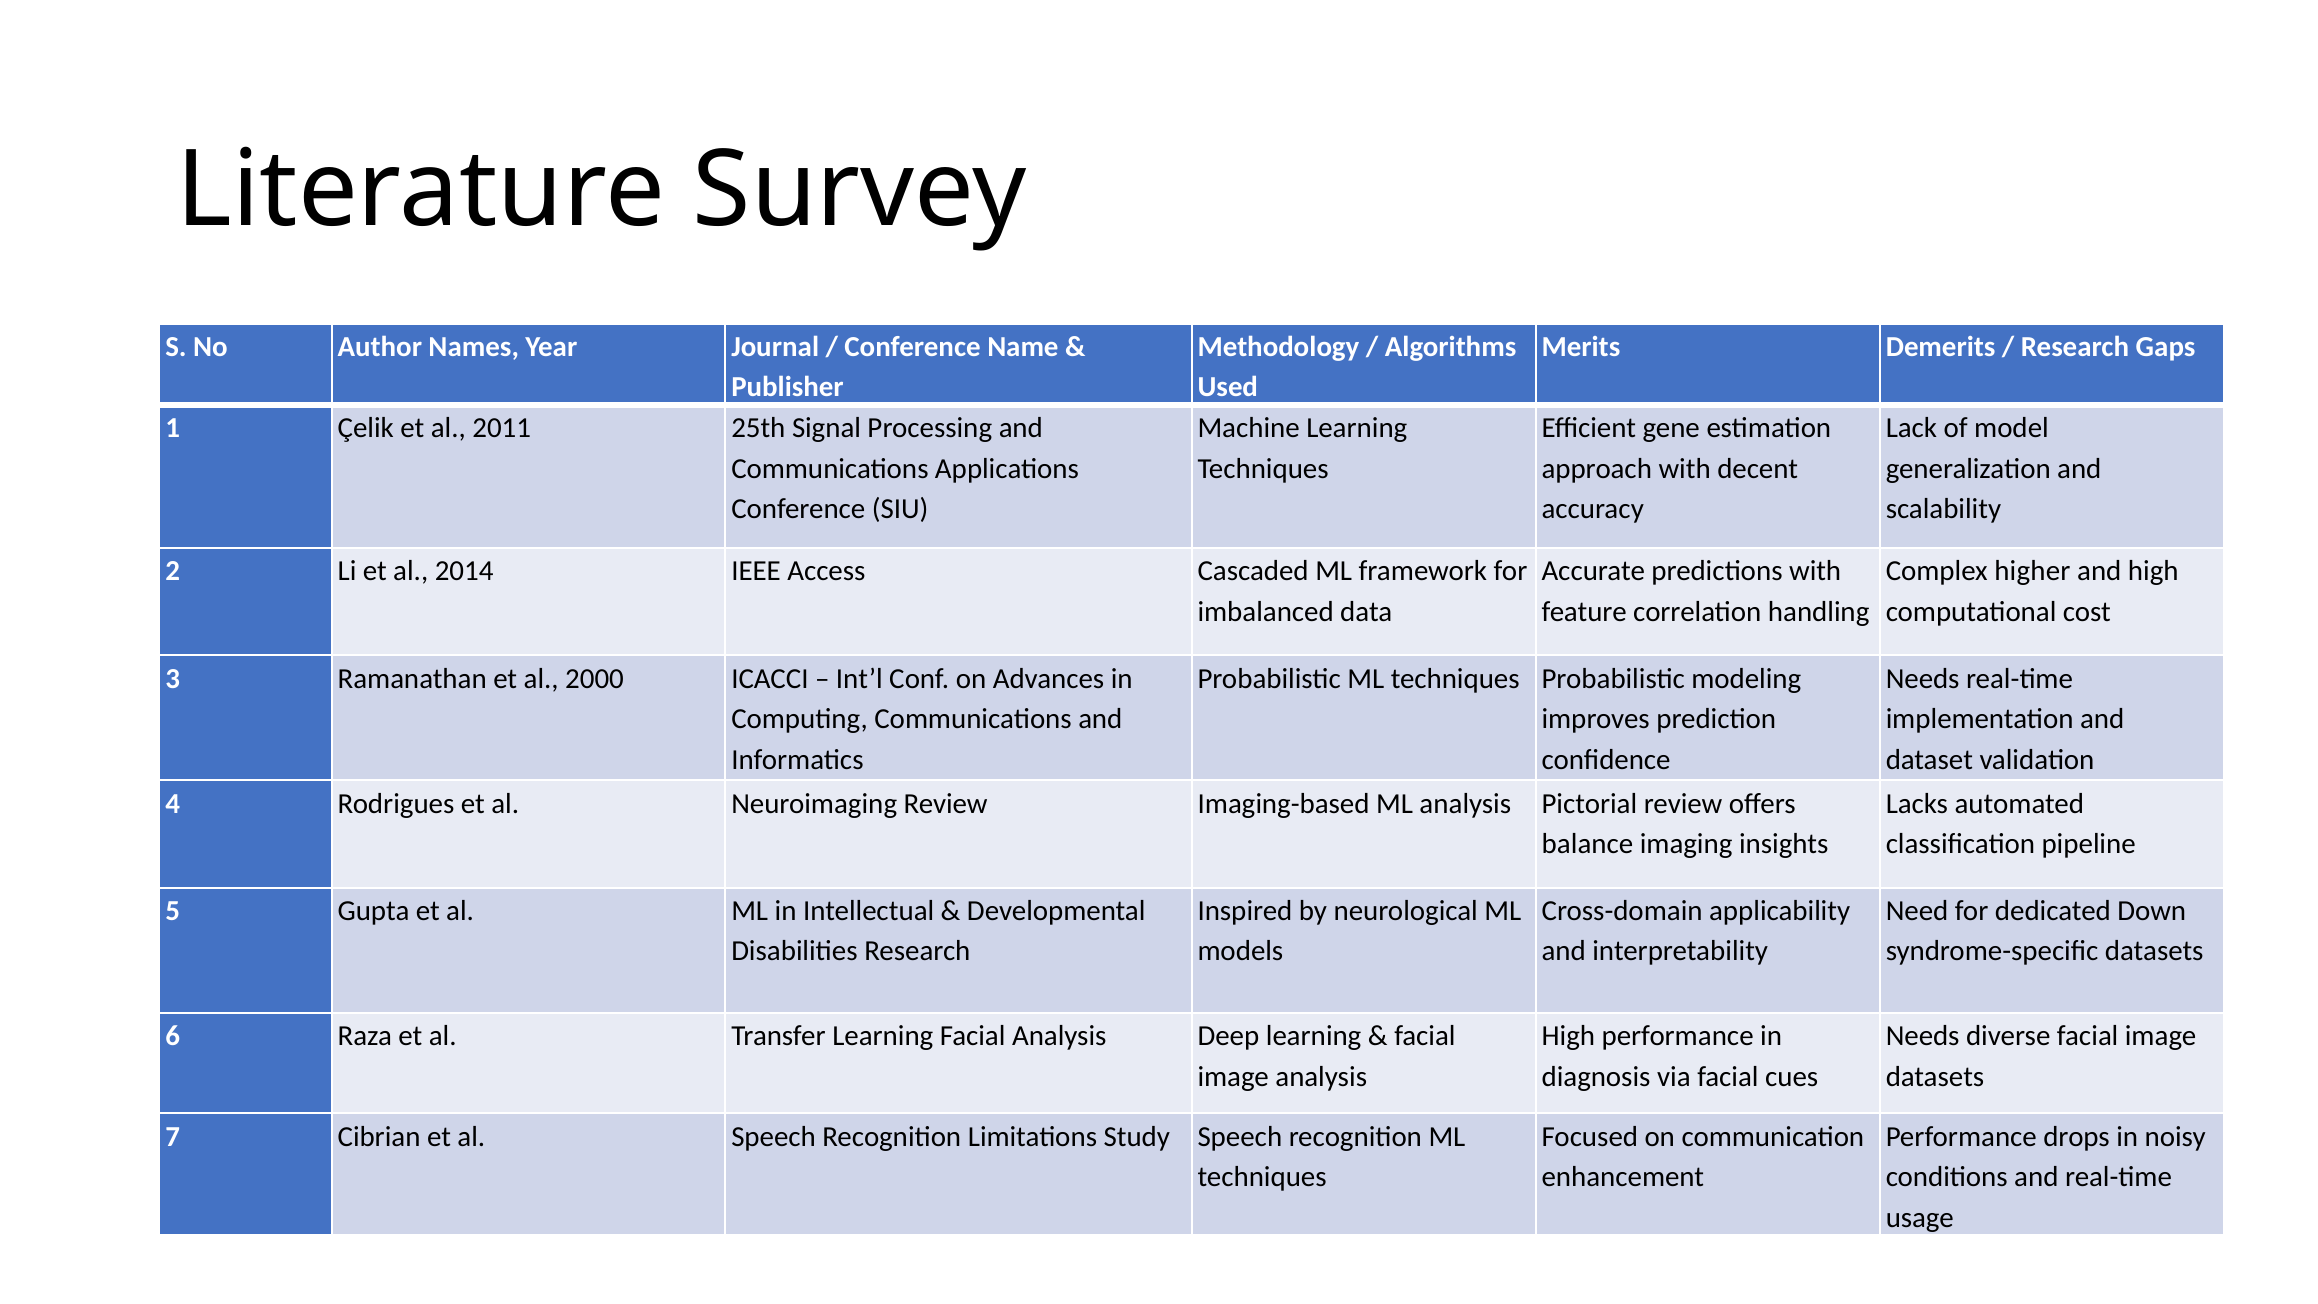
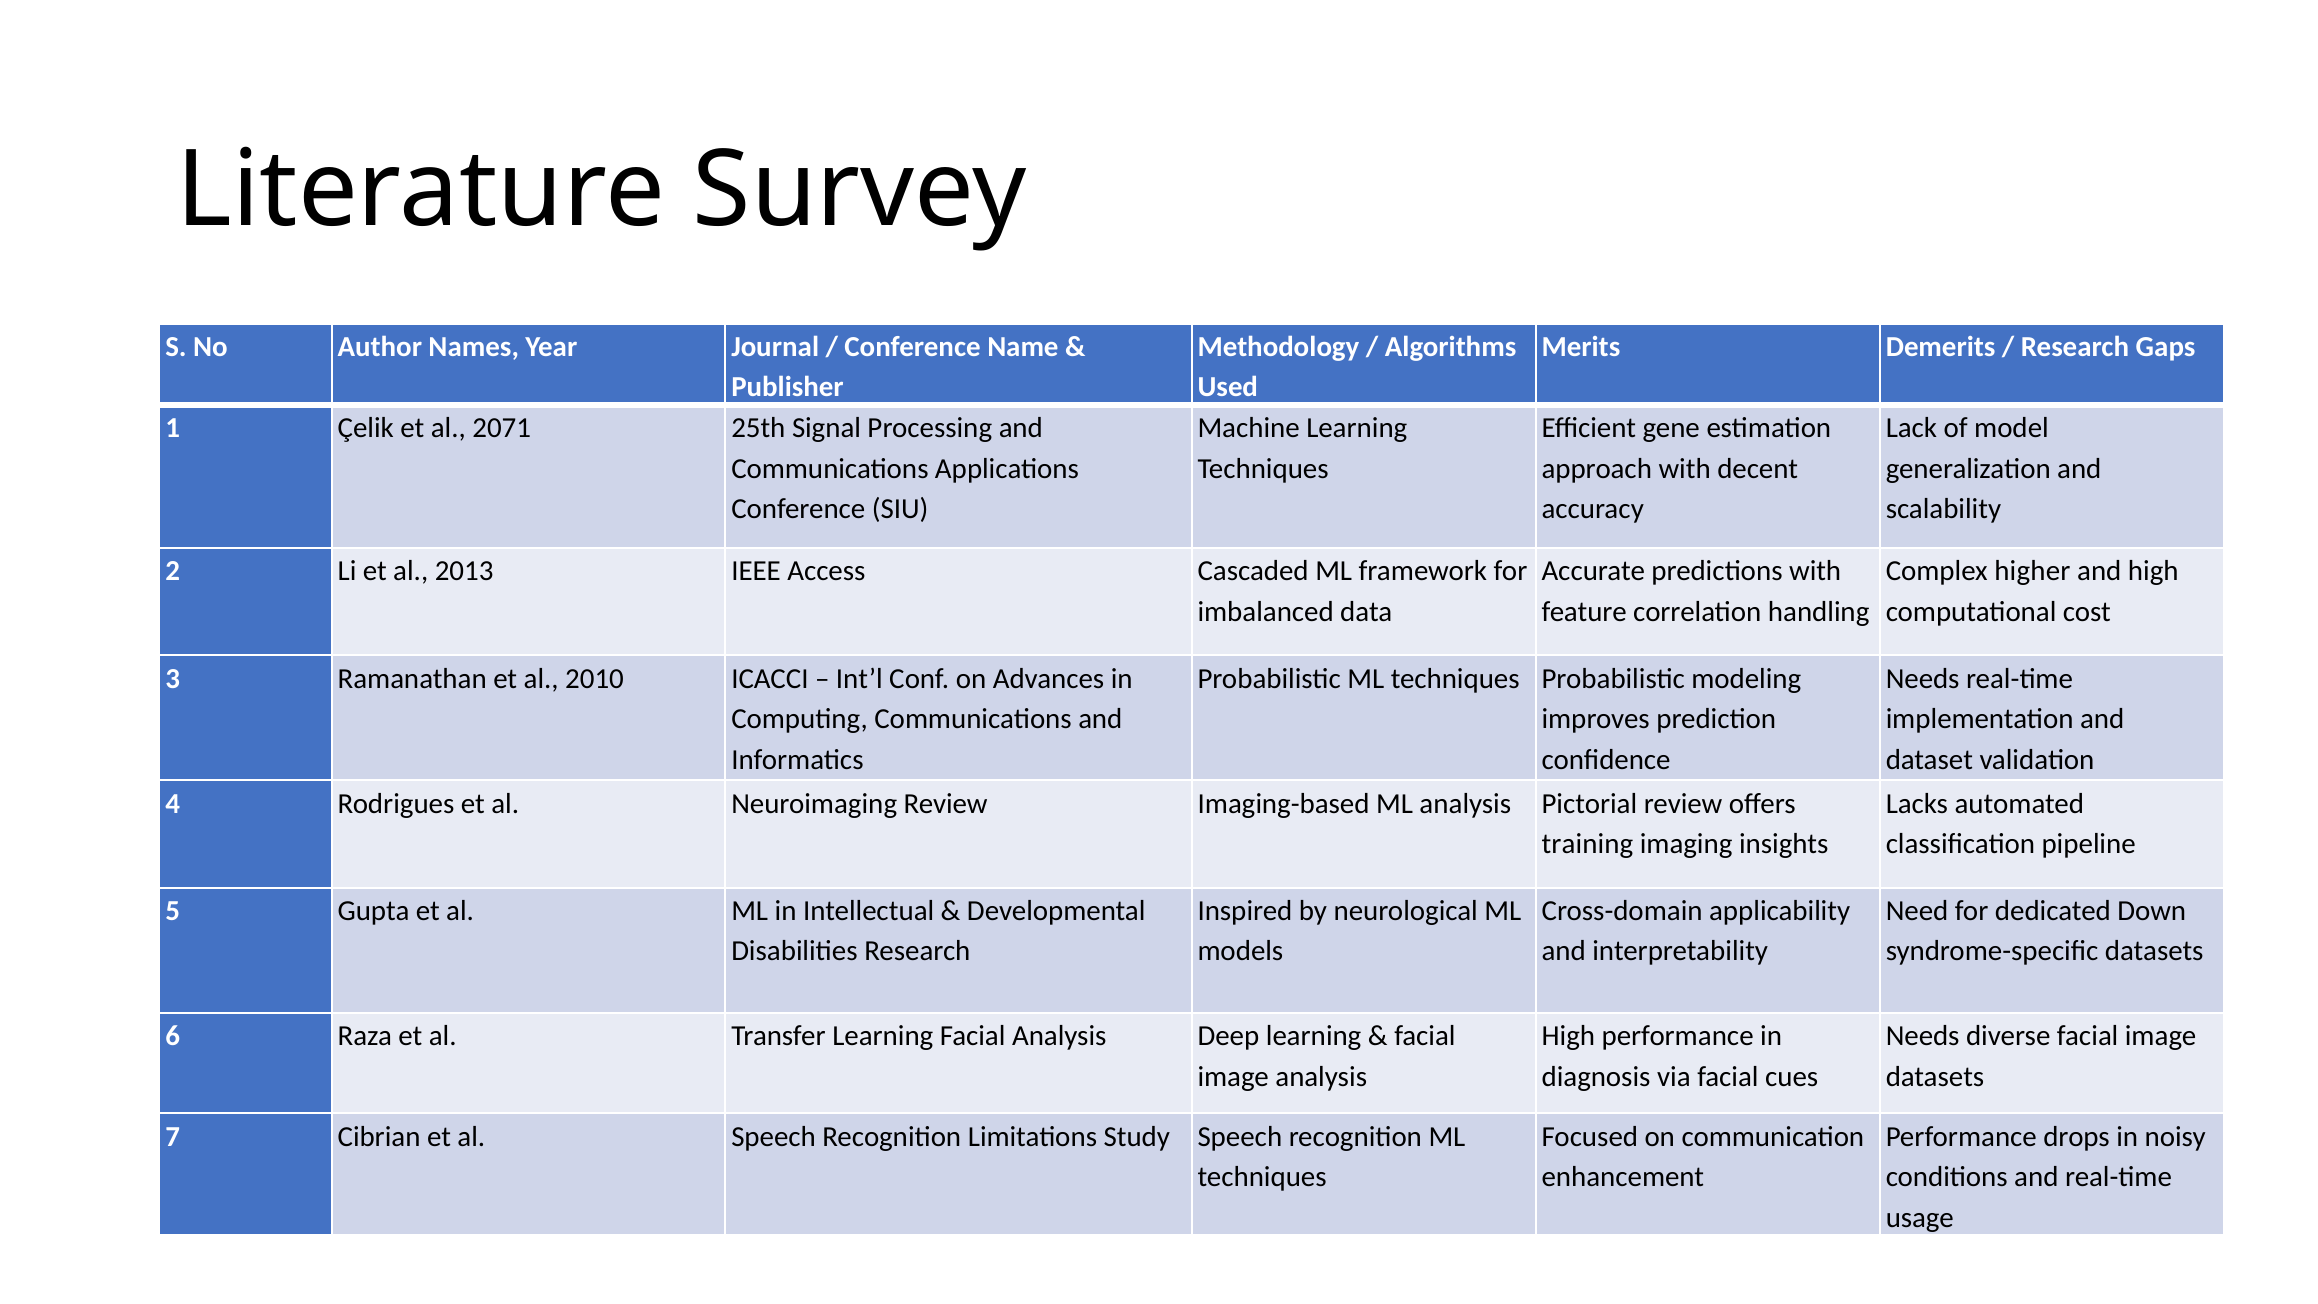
2011: 2011 -> 2071 (502, 428)
2014: 2014 -> 2013 (464, 571)
2000: 2000 -> 2010 (595, 678)
balance: balance -> training (1587, 844)
